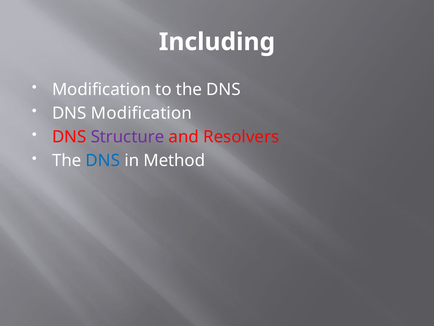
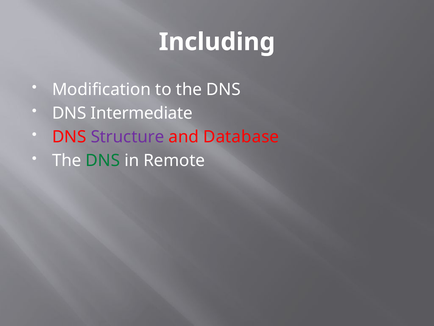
DNS Modification: Modification -> Intermediate (142, 113)
Resolvers: Resolvers -> Database (241, 137)
DNS colour: blue -> green (103, 160)
Method: Method -> Remote (174, 160)
